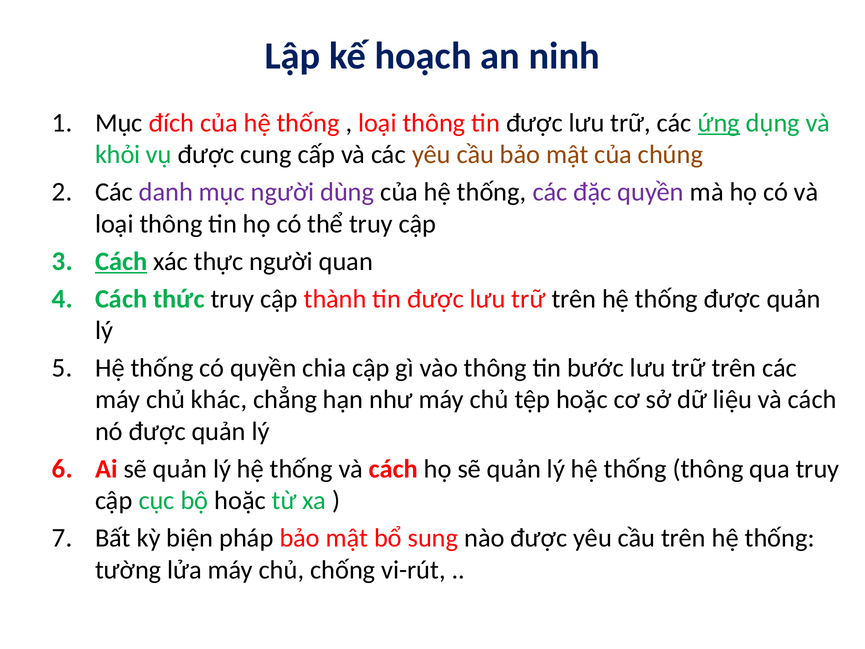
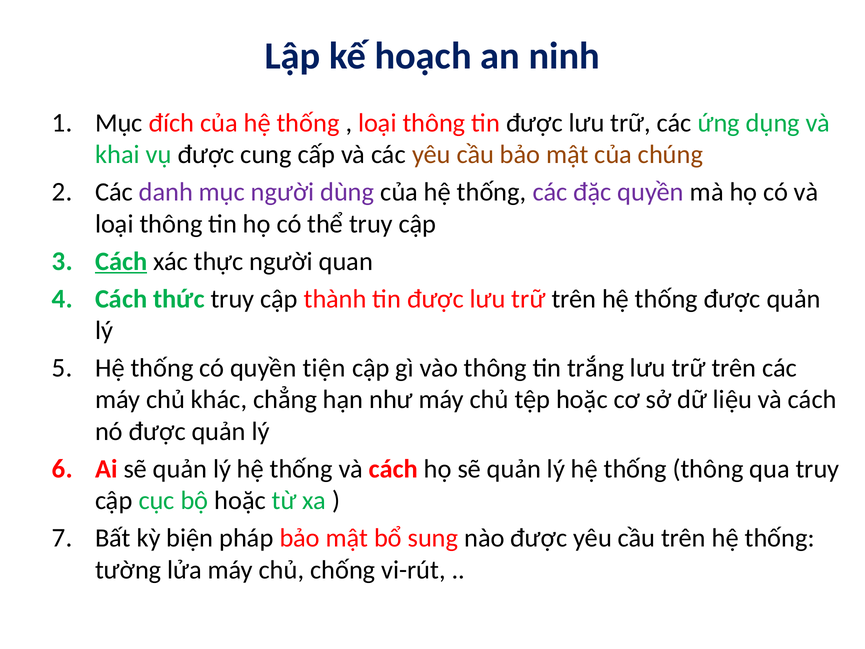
ứng underline: present -> none (719, 123)
khỏi: khỏi -> khai (118, 155)
chia: chia -> tiện (324, 368)
bước: bước -> trắng (596, 368)
